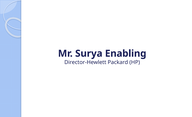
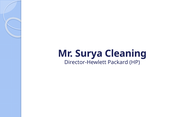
Enabling: Enabling -> Cleaning (126, 54)
